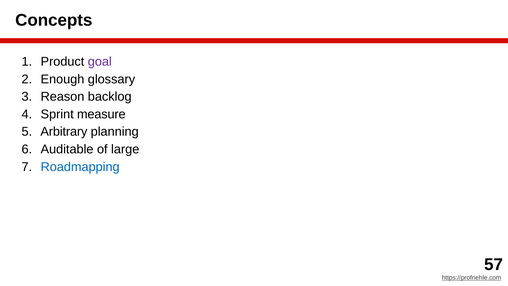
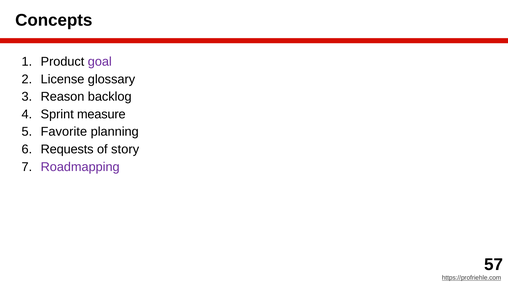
Enough: Enough -> License (62, 79)
Arbitrary: Arbitrary -> Favorite (64, 132)
Auditable: Auditable -> Requests (67, 149)
large: large -> story (125, 149)
Roadmapping colour: blue -> purple (80, 167)
